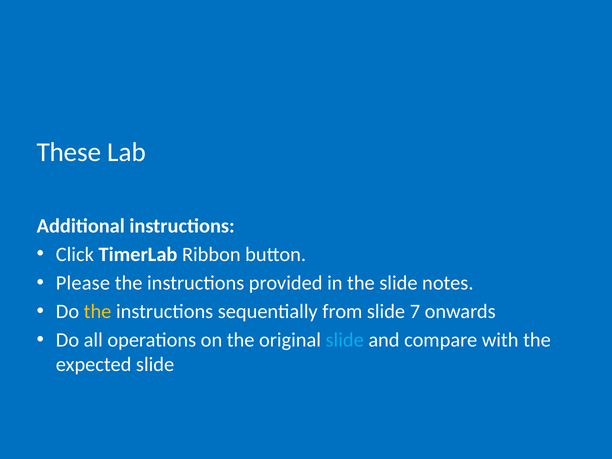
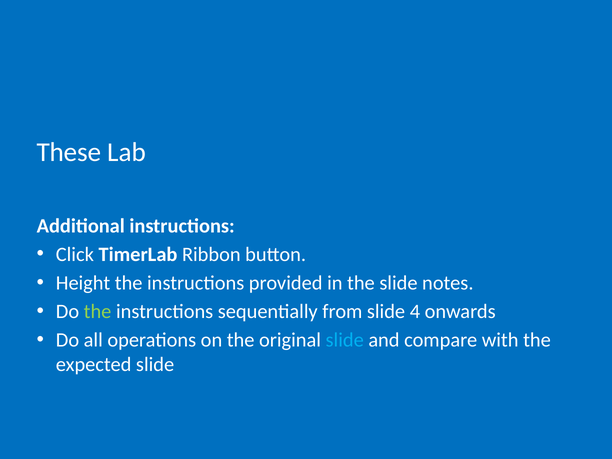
Please: Please -> Height (83, 283)
the colour: yellow -> light green (98, 311)
7: 7 -> 4 (415, 311)
